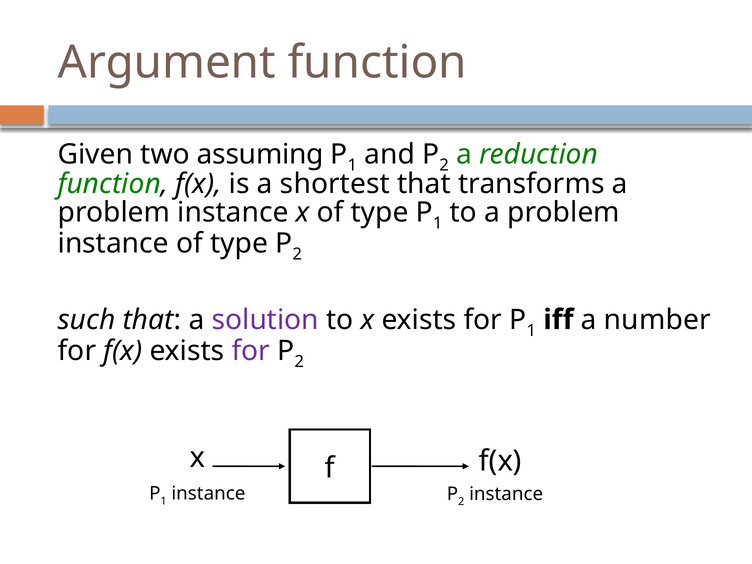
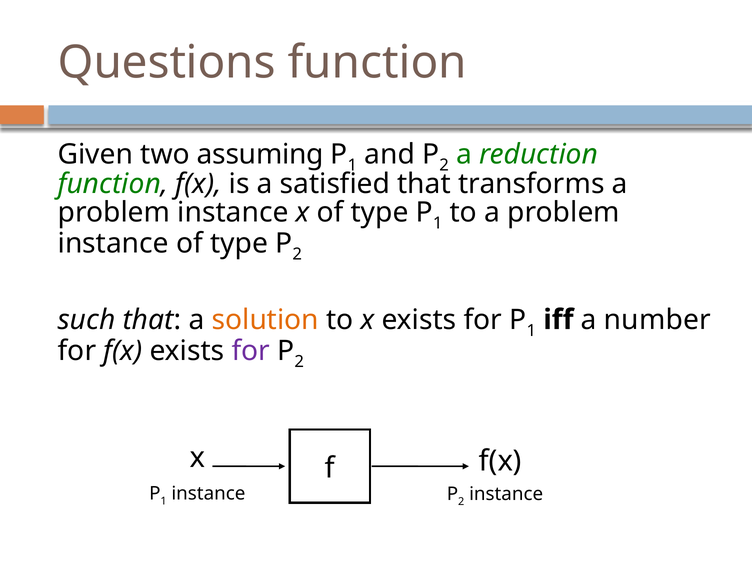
Argument: Argument -> Questions (167, 63)
shortest: shortest -> satisfied (335, 184)
solution colour: purple -> orange (265, 320)
